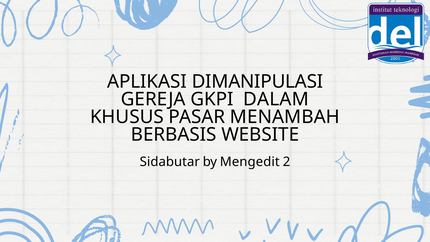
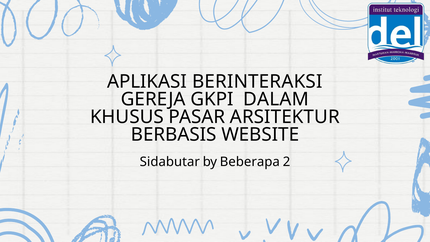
DIMANIPULASI: DIMANIPULASI -> BERINTERAKSI (257, 82)
MENAMBAH: MENAMBAH -> ARSITEKTUR (285, 117)
Mengedit: Mengedit -> Beberapa (250, 162)
